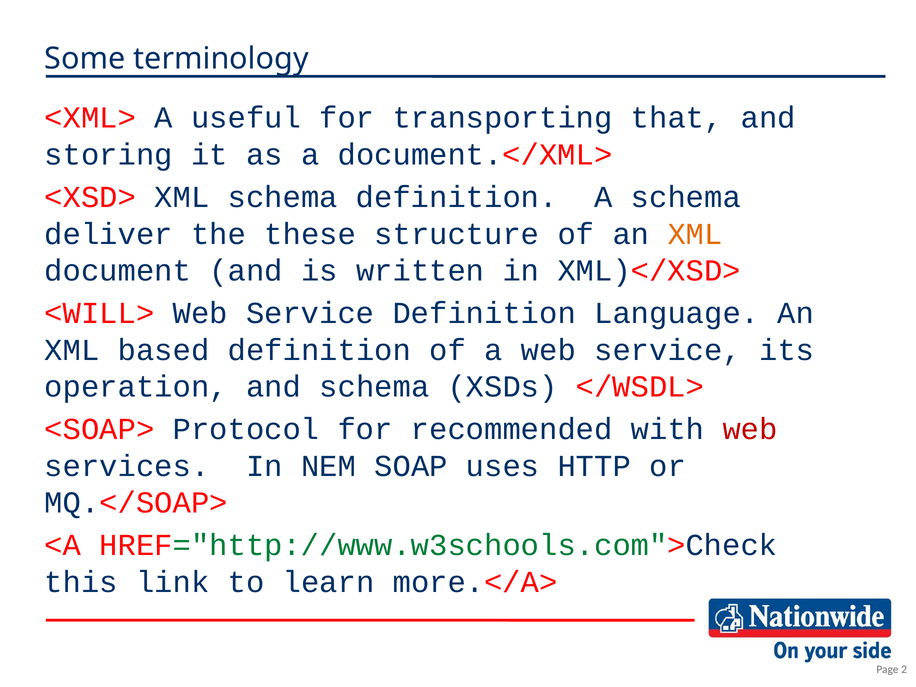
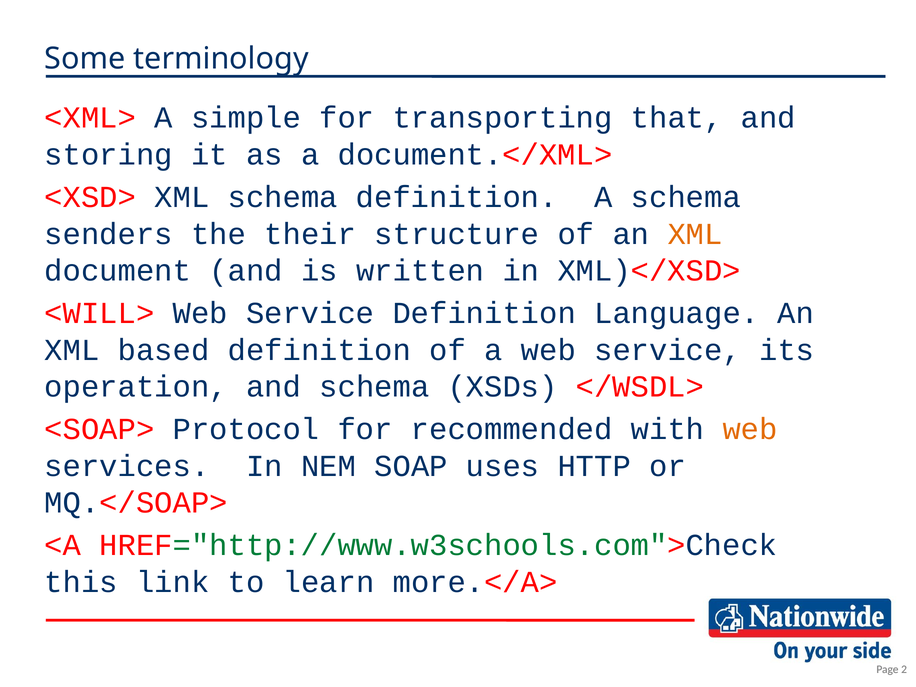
useful: useful -> simple (246, 118)
deliver: deliver -> senders (109, 234)
these: these -> their (310, 234)
web colour: red -> orange (750, 429)
